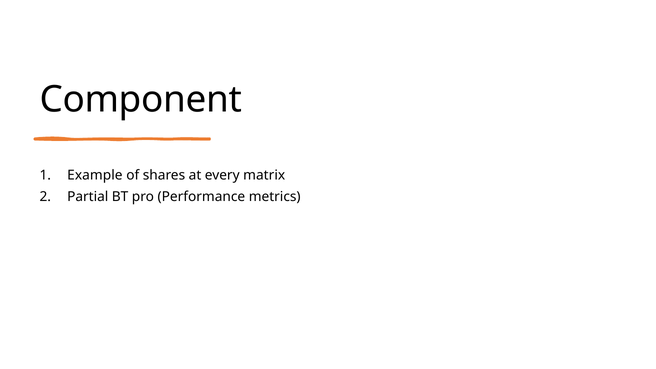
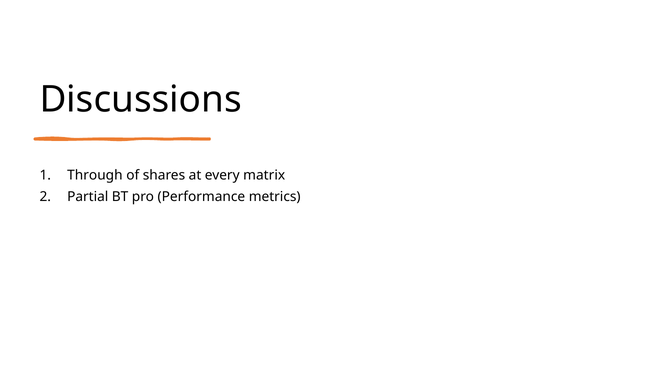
Component: Component -> Discussions (141, 100)
Example: Example -> Through (95, 175)
